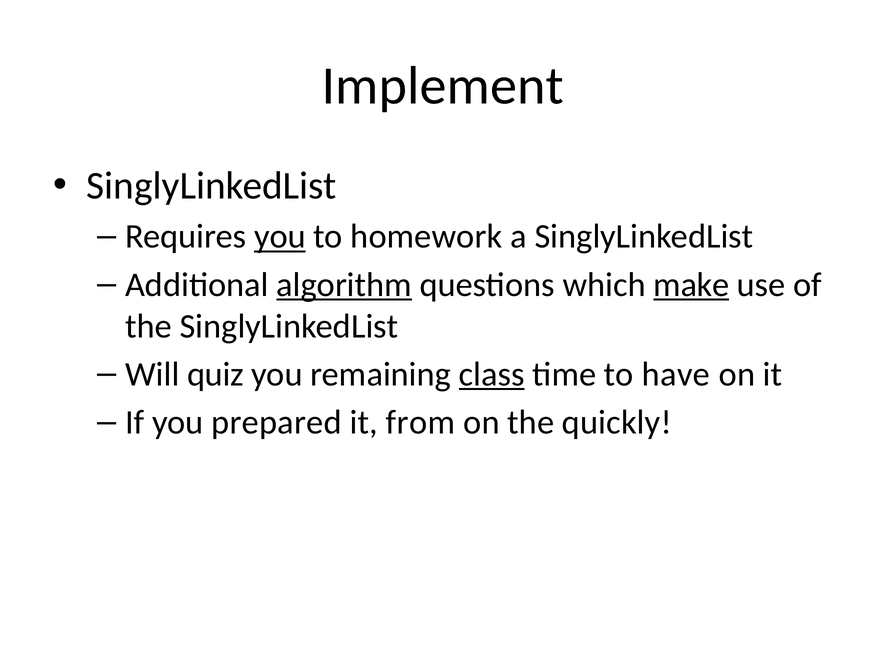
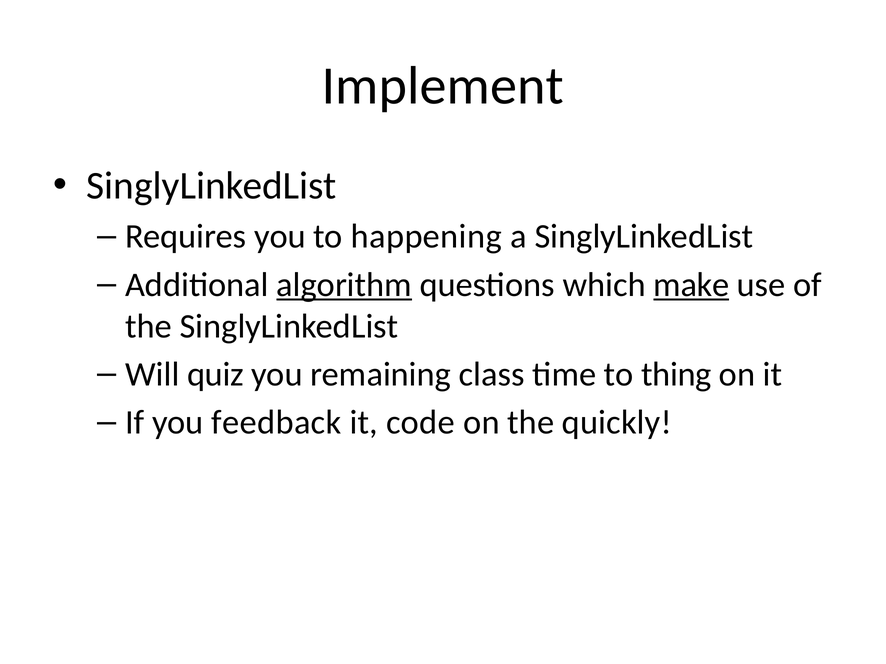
you underline: present -> none (280, 237)
homework: homework -> happening (426, 237)
class underline: present -> none (492, 375)
have: have -> thing (676, 375)
prepared: prepared -> feedback (276, 423)
from: from -> code (421, 423)
